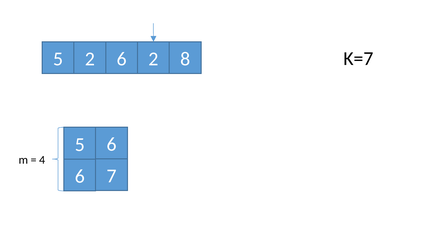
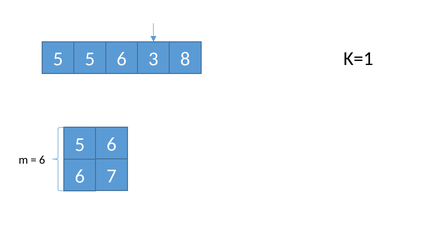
5 2: 2 -> 5 (90, 59)
6 2: 2 -> 3 (153, 59)
K=7: K=7 -> K=1 (358, 59)
4: 4 -> 6 (42, 160)
